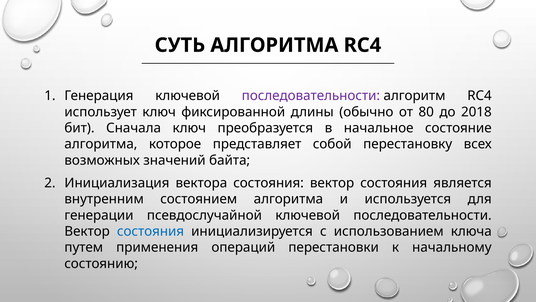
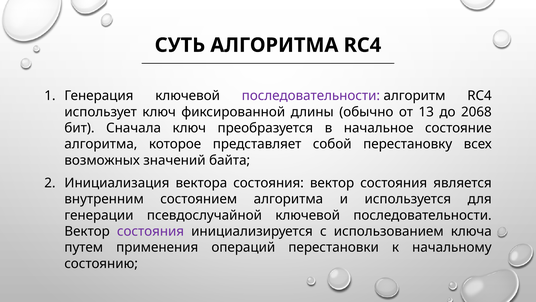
80: 80 -> 13 (426, 112)
2018: 2018 -> 2068 (476, 112)
состояния colour: blue -> purple (151, 231)
